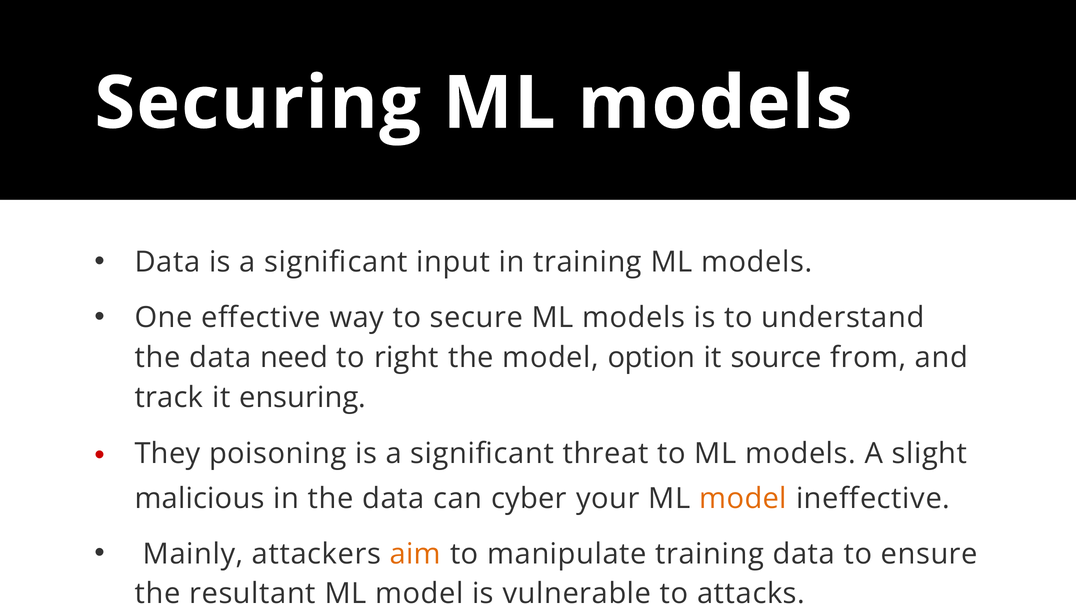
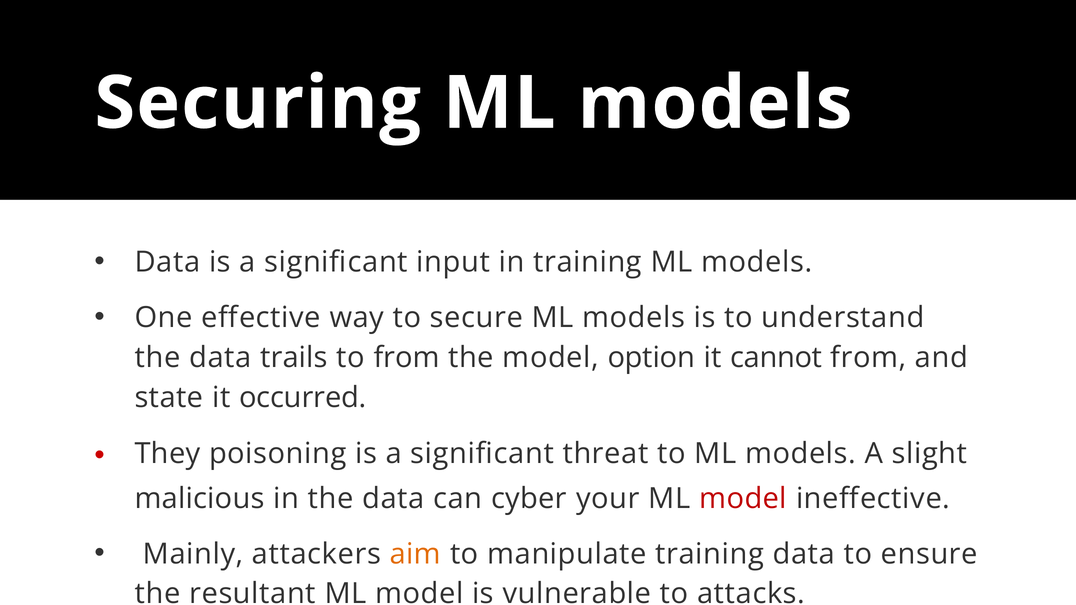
need: need -> trails (294, 358)
to right: right -> from (407, 358)
source: source -> cannot (776, 358)
track: track -> state (169, 398)
ensuring: ensuring -> occurred (303, 398)
model colour: orange -> red (743, 499)
